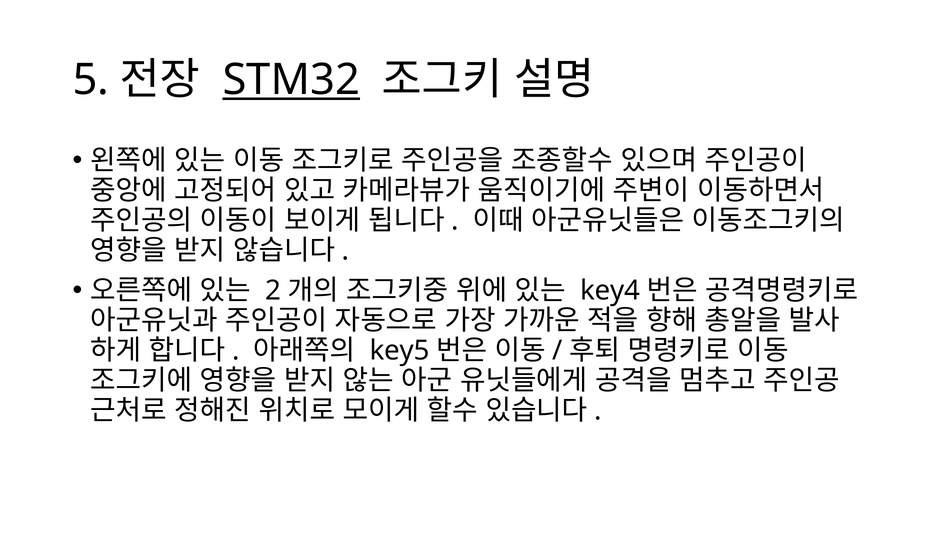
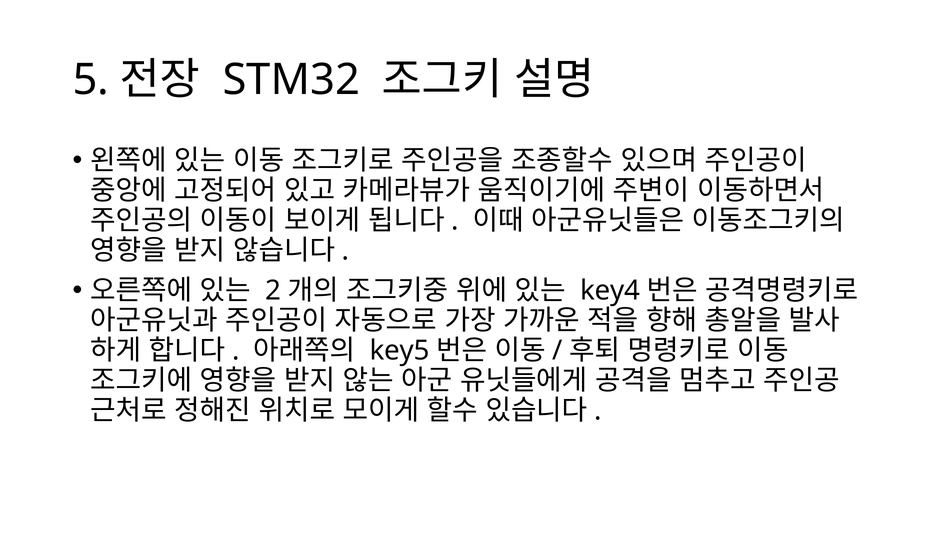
STM32 underline: present -> none (291, 80)
